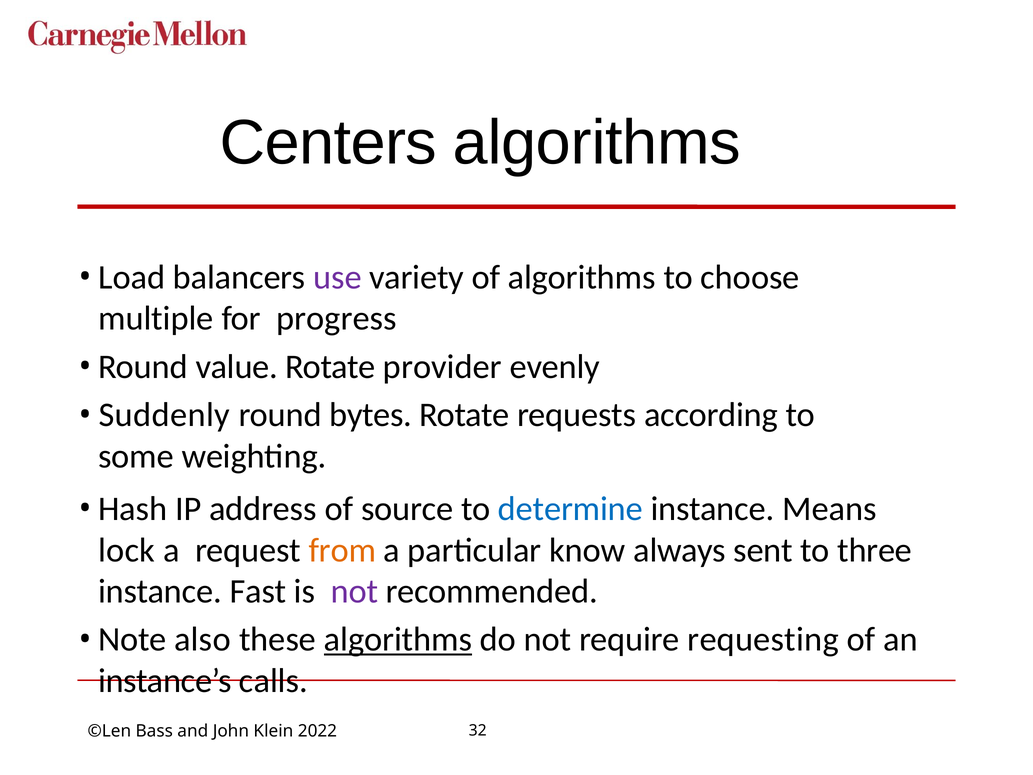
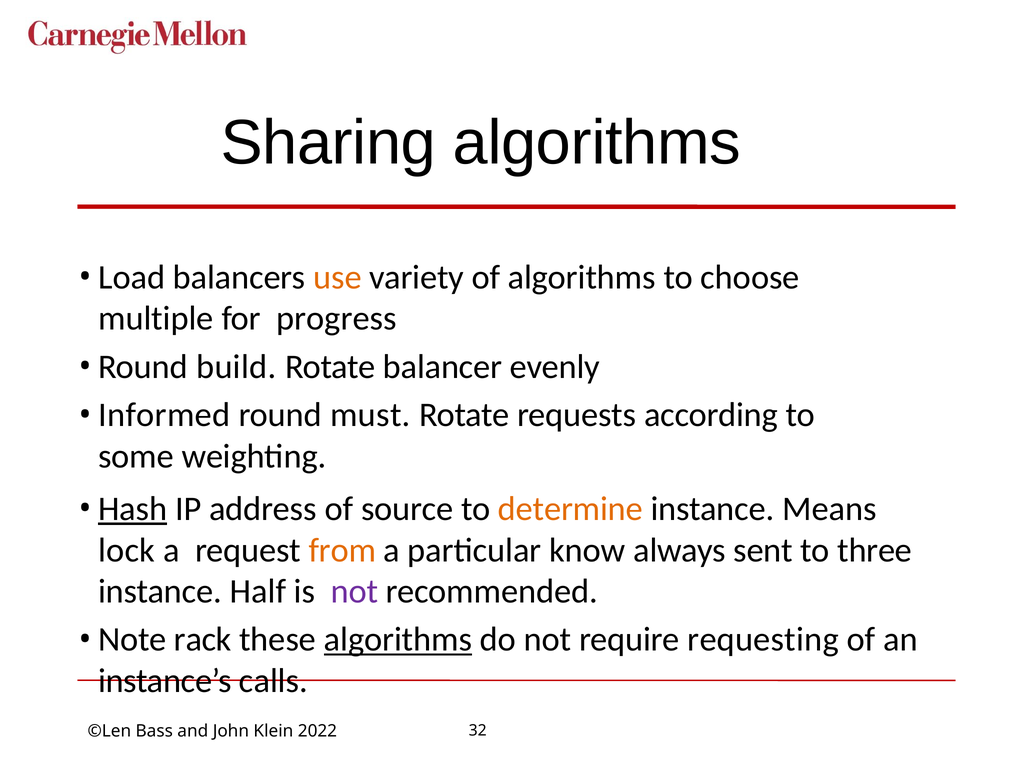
Centers: Centers -> Sharing (328, 143)
use colour: purple -> orange (337, 277)
value: value -> build (236, 367)
provider: provider -> balancer (443, 367)
Suddenly: Suddenly -> Informed (164, 415)
bytes: bytes -> must (370, 415)
Hash underline: none -> present (133, 509)
determine colour: blue -> orange (570, 509)
Fast: Fast -> Half (258, 591)
also: also -> rack (203, 639)
